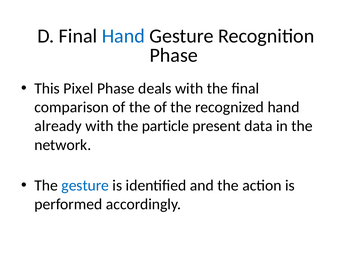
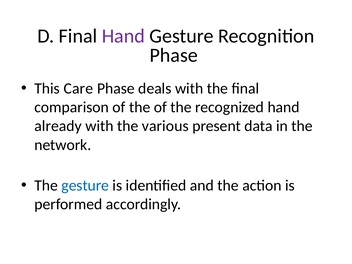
Hand colour: blue -> purple (123, 36)
Pixel: Pixel -> Care (78, 89)
particle: particle -> various (165, 126)
